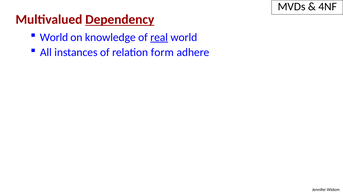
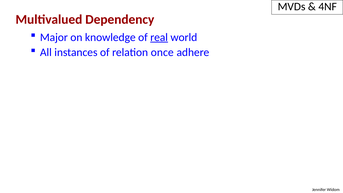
Dependency underline: present -> none (120, 20)
World: World -> Major (54, 37)
form: form -> once (162, 52)
